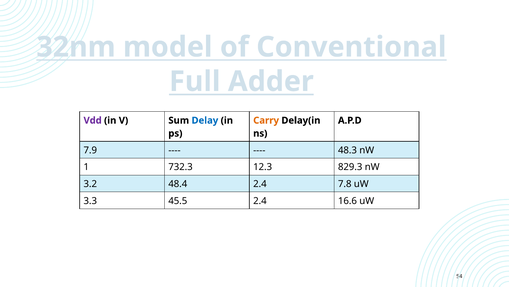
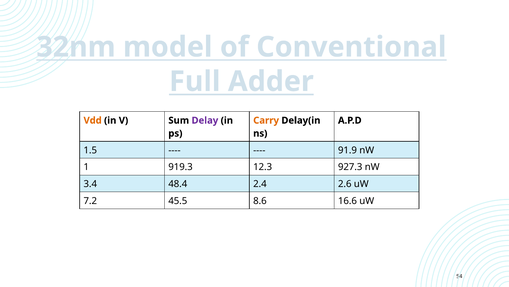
Vdd colour: purple -> orange (93, 120)
Delay colour: blue -> purple (205, 120)
7.9: 7.9 -> 1.5 (90, 150)
48.3: 48.3 -> 91.9 (347, 150)
732.3: 732.3 -> 919.3 (181, 167)
829.3: 829.3 -> 927.3 (350, 167)
3.2: 3.2 -> 3.4 (90, 184)
7.8: 7.8 -> 2.6 (345, 184)
3.3: 3.3 -> 7.2 (90, 200)
45.5 2.4: 2.4 -> 8.6 (260, 200)
